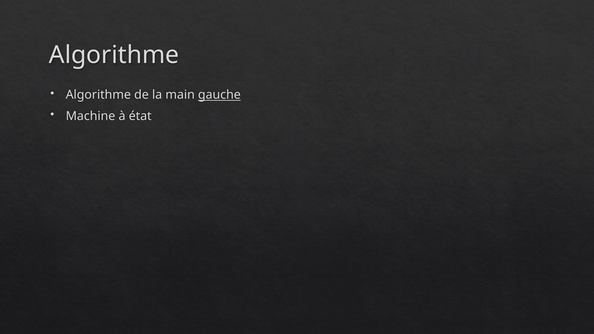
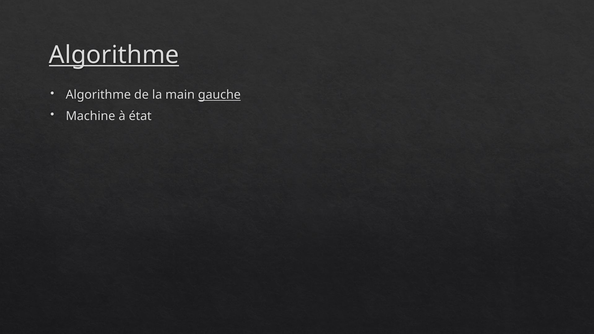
Algorithme underline: none -> present (114, 55)
